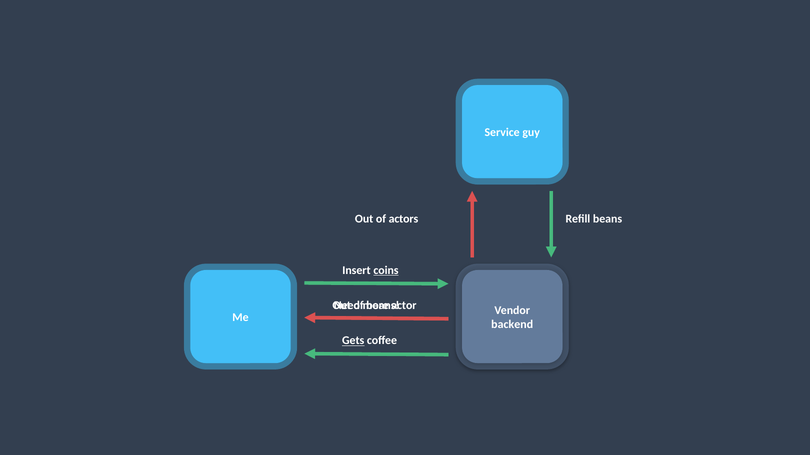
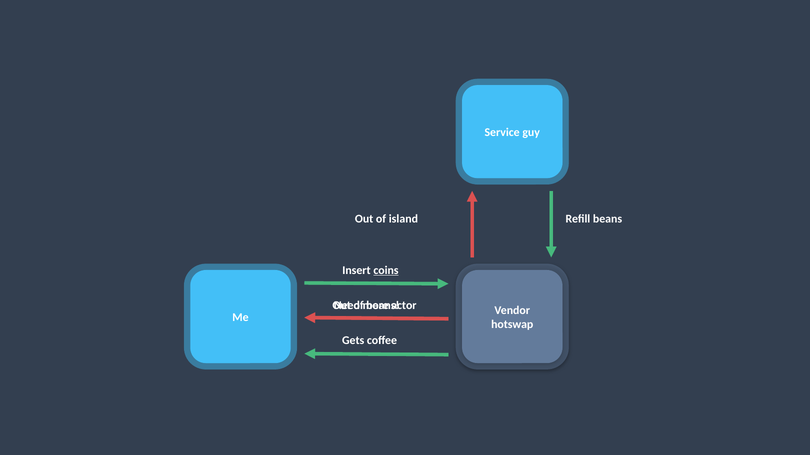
actors: actors -> island (403, 219)
backend: backend -> hotswap (512, 325)
Gets underline: present -> none (353, 341)
